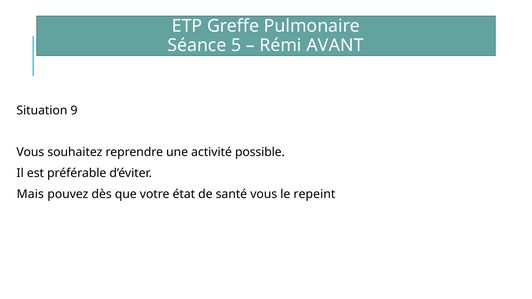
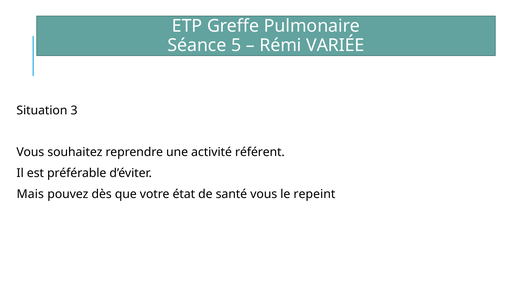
AVANT: AVANT -> VARIÉE (335, 45)
9: 9 -> 3 (74, 111)
possible: possible -> référent (260, 152)
